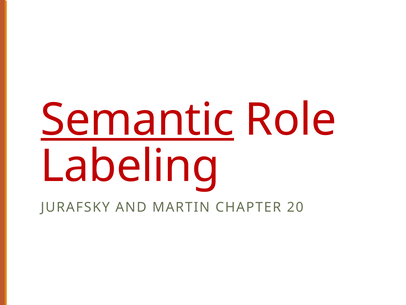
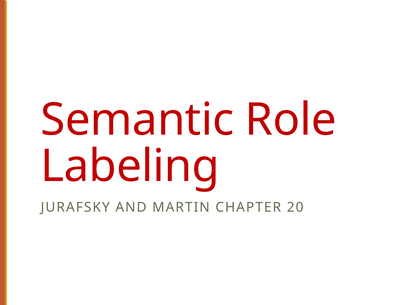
Semantic underline: present -> none (137, 120)
